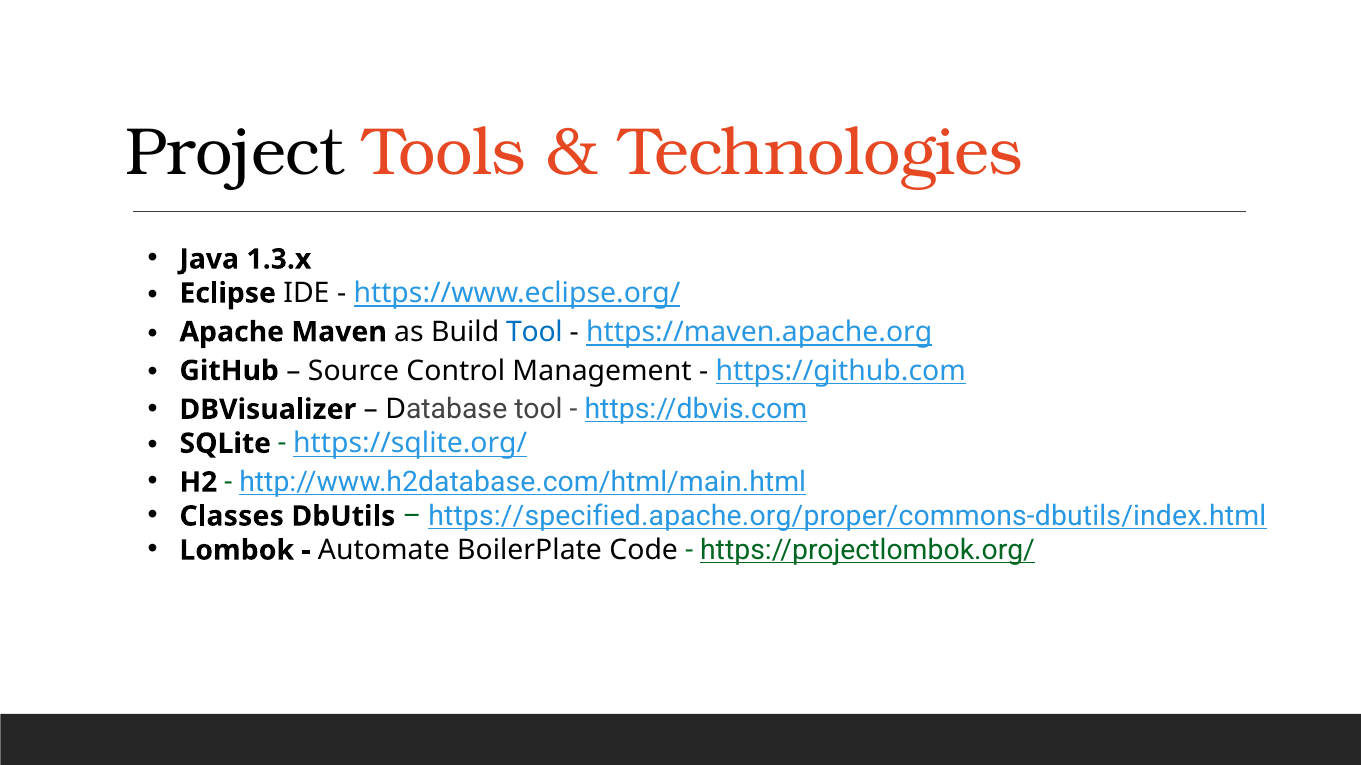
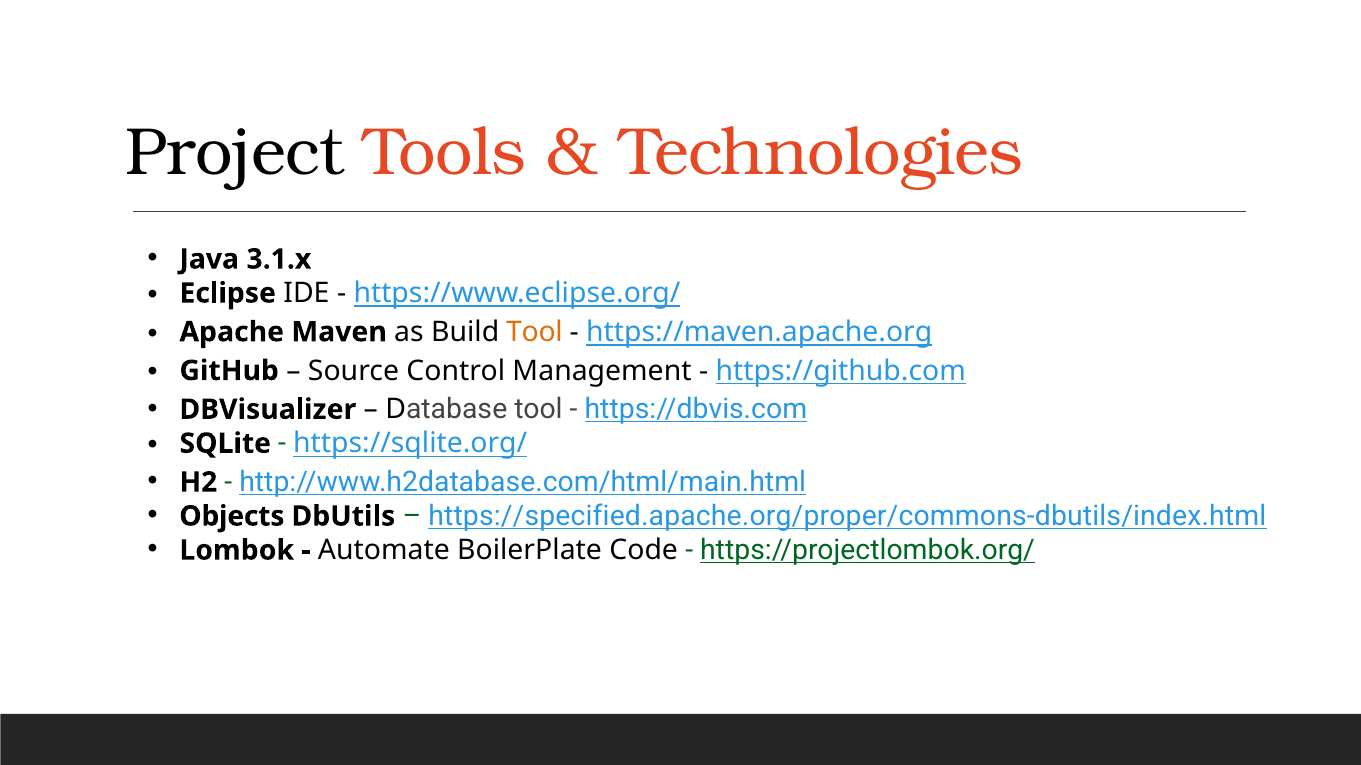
1.3.x: 1.3.x -> 3.1.x (279, 259)
Tool colour: blue -> orange (534, 332)
Classes: Classes -> Objects (232, 517)
